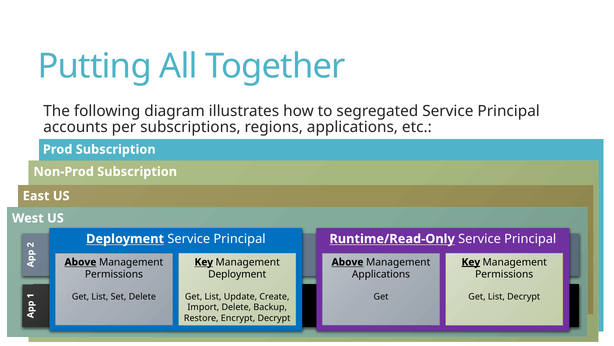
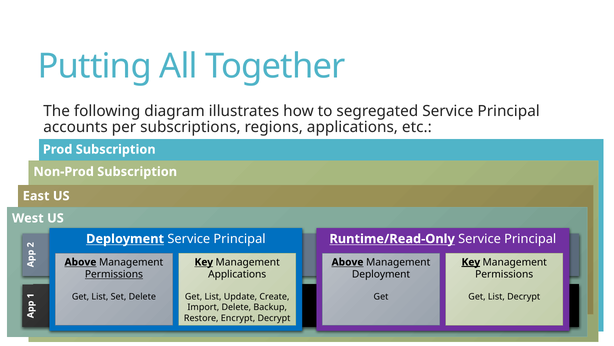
Permissions underline: none -> present (114, 274)
Deployment: Deployment -> Applications (237, 274)
Applications: Applications -> Deployment (381, 274)
